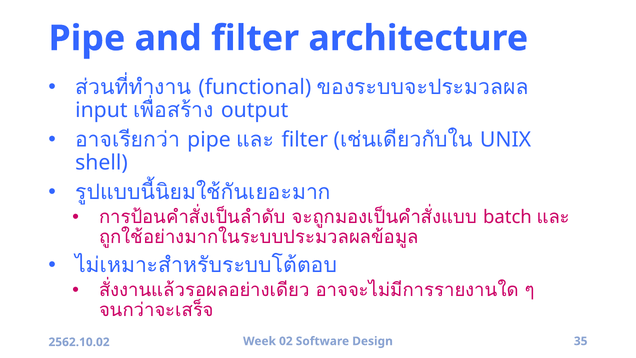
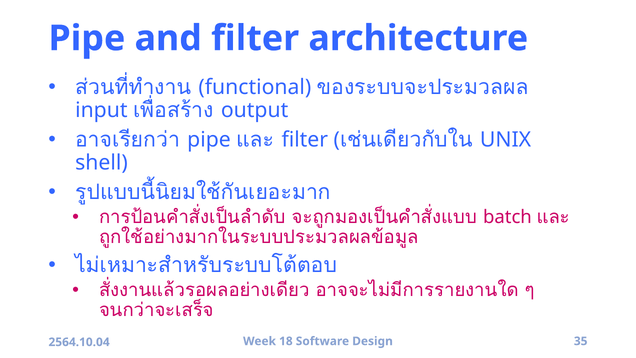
02: 02 -> 18 (286, 341)
2562.10.02: 2562.10.02 -> 2564.10.04 (79, 342)
